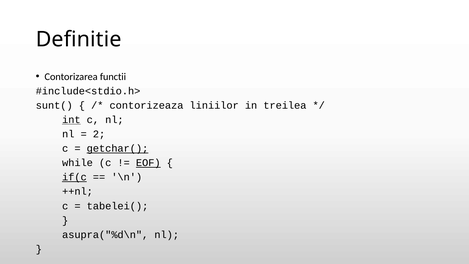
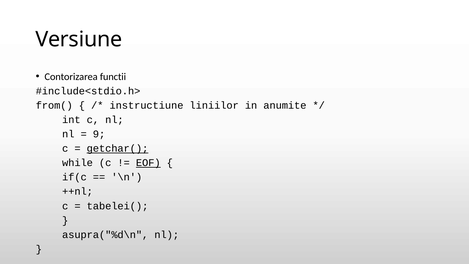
Definitie: Definitie -> Versiune (79, 39)
sunt(: sunt( -> from( (54, 105)
contorizeaza: contorizeaza -> instructiune (146, 105)
treilea: treilea -> anumite (285, 105)
int underline: present -> none (71, 120)
2: 2 -> 9 (99, 134)
if(c underline: present -> none (74, 177)
